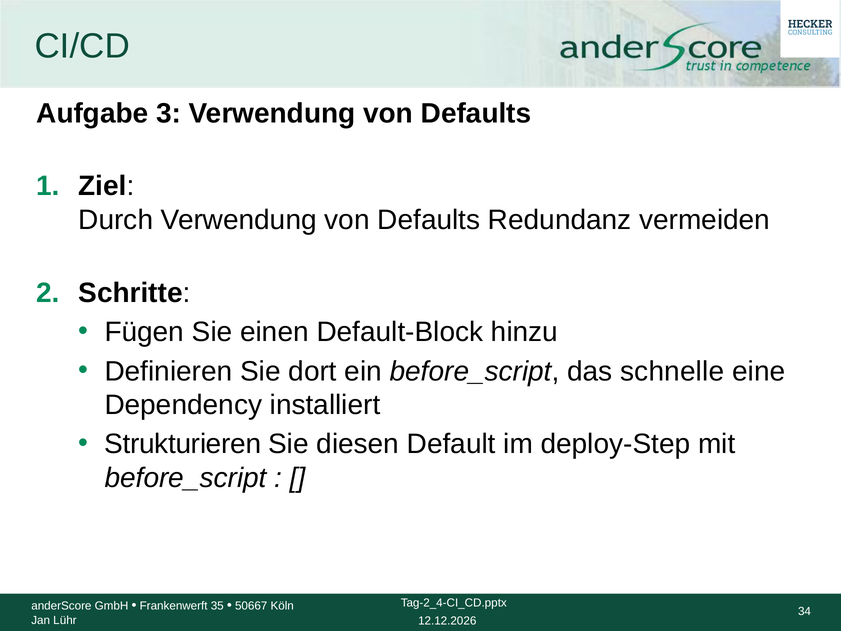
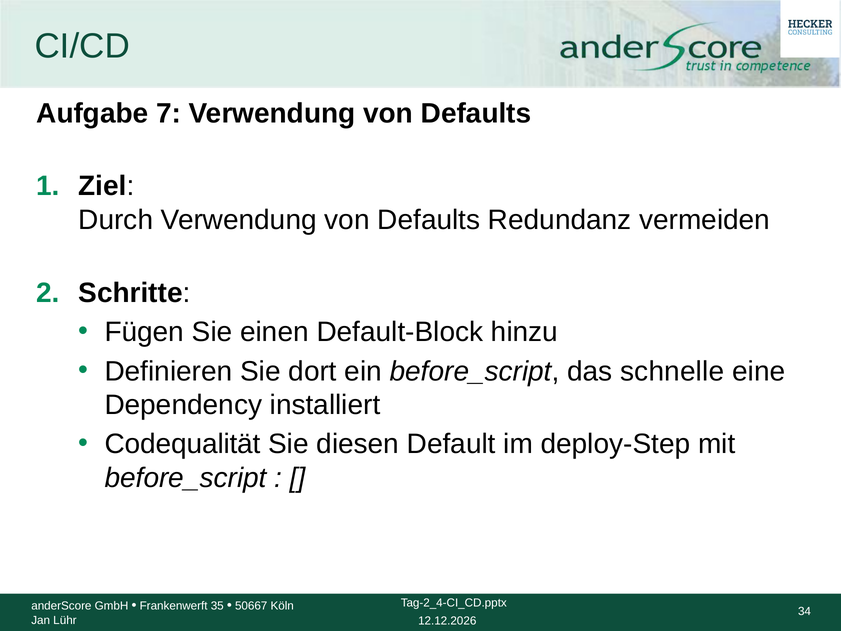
3: 3 -> 7 (169, 113)
Strukturieren: Strukturieren -> Codequalität (183, 444)
